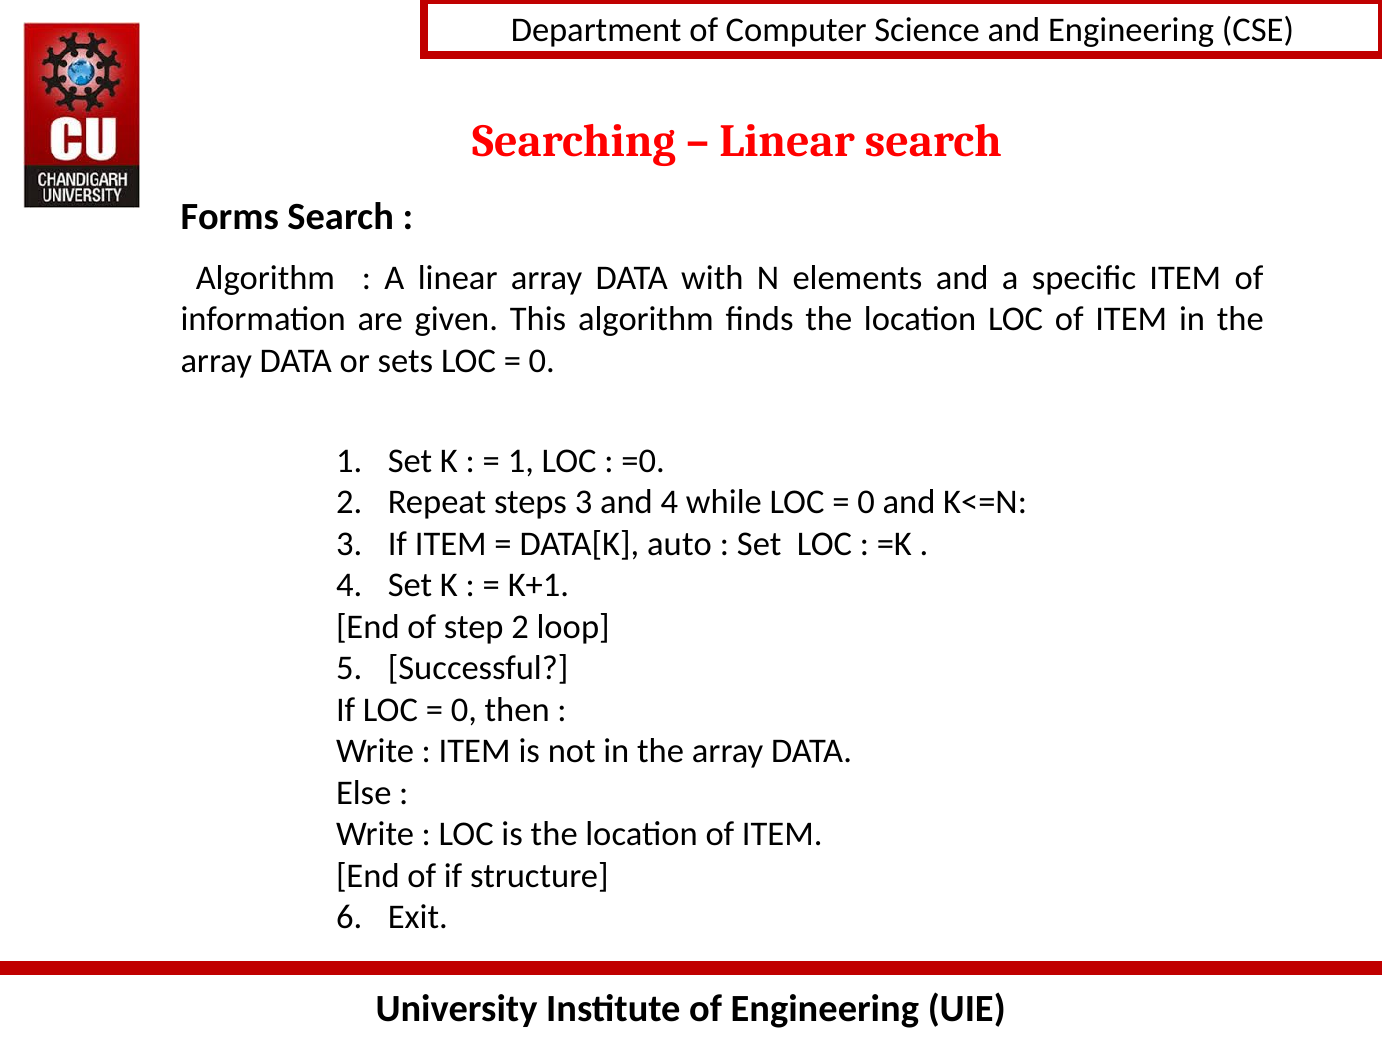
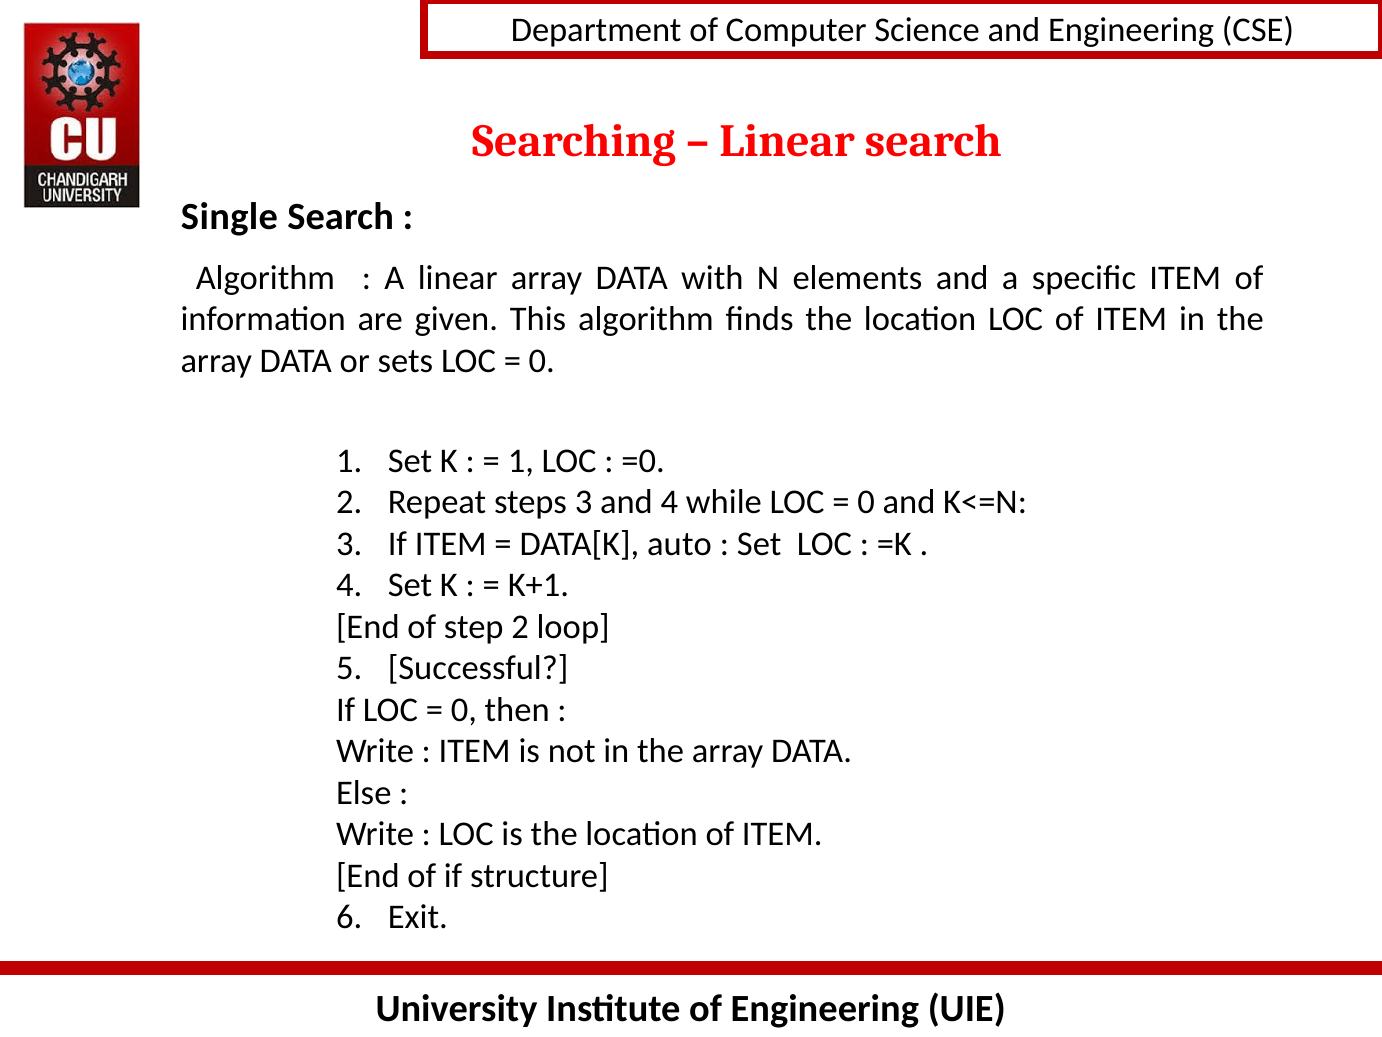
Forms: Forms -> Single (229, 217)
